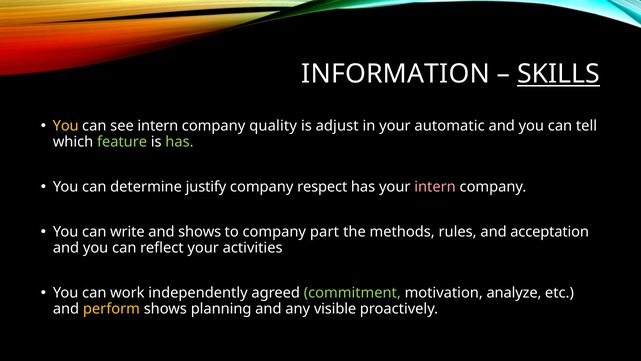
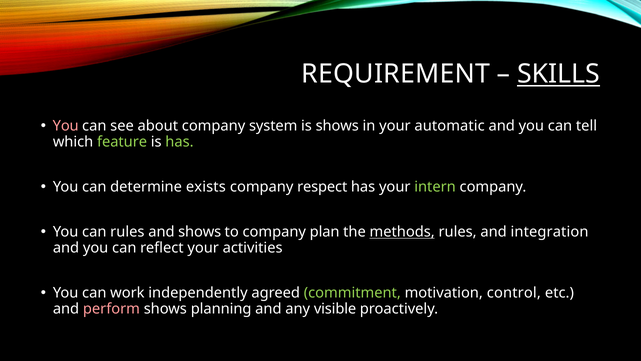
INFORMATION: INFORMATION -> REQUIREMENT (396, 74)
You colour: yellow -> pink (66, 126)
see intern: intern -> about (158, 126)
quality: quality -> system (273, 126)
is adjust: adjust -> shows (337, 126)
justify: justify -> exists (206, 187)
intern colour: pink -> light green (435, 187)
can write: write -> rules (127, 232)
part: part -> plan (325, 232)
methods underline: none -> present (402, 232)
acceptation: acceptation -> integration (550, 232)
analyze: analyze -> control (514, 293)
perform colour: yellow -> pink (111, 308)
